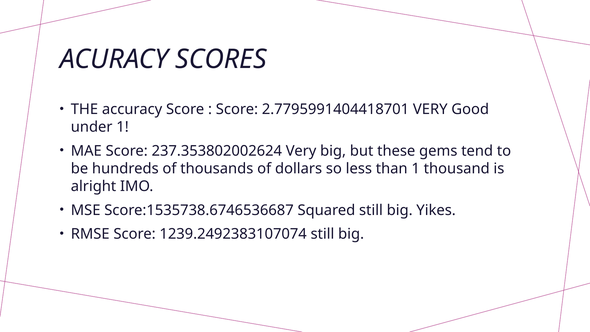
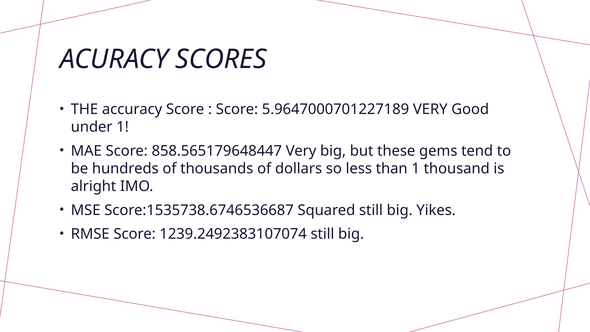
2.7795991404418701: 2.7795991404418701 -> 5.9647000701227189 (335, 109)
237.353802002624: 237.353802002624 -> 858.565179648447 (217, 151)
